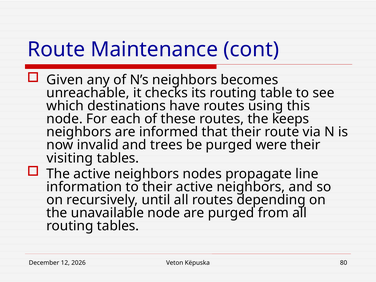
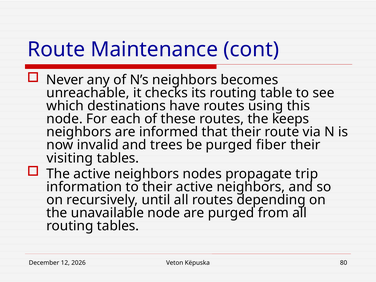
Given: Given -> Never (65, 80)
were: were -> fiber (271, 145)
line: line -> trip (307, 174)
